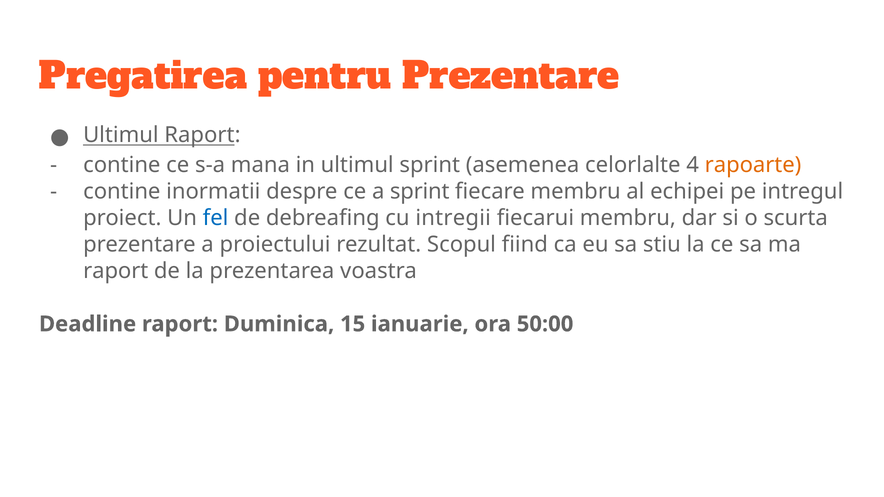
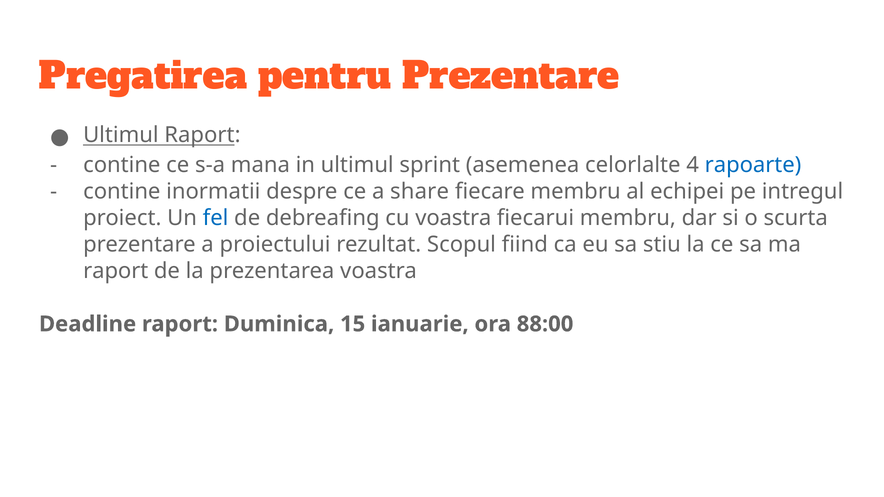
rapoarte colour: orange -> blue (753, 165)
a sprint: sprint -> share (420, 192)
cu intregii: intregii -> voastra (453, 218)
50:00: 50:00 -> 88:00 (545, 324)
